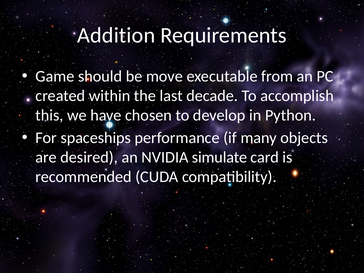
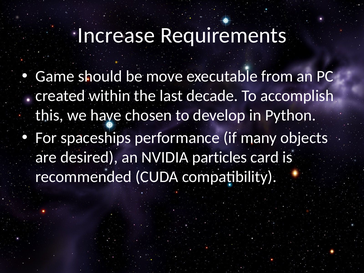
Addition: Addition -> Increase (116, 35)
simulate: simulate -> particles (220, 157)
